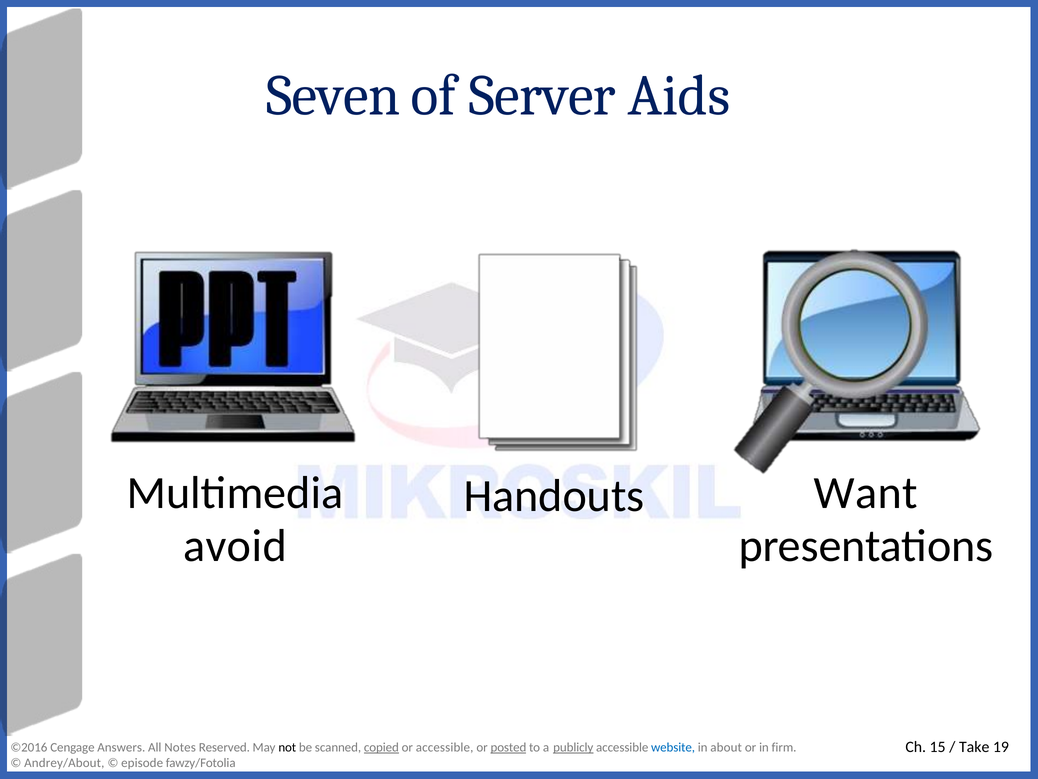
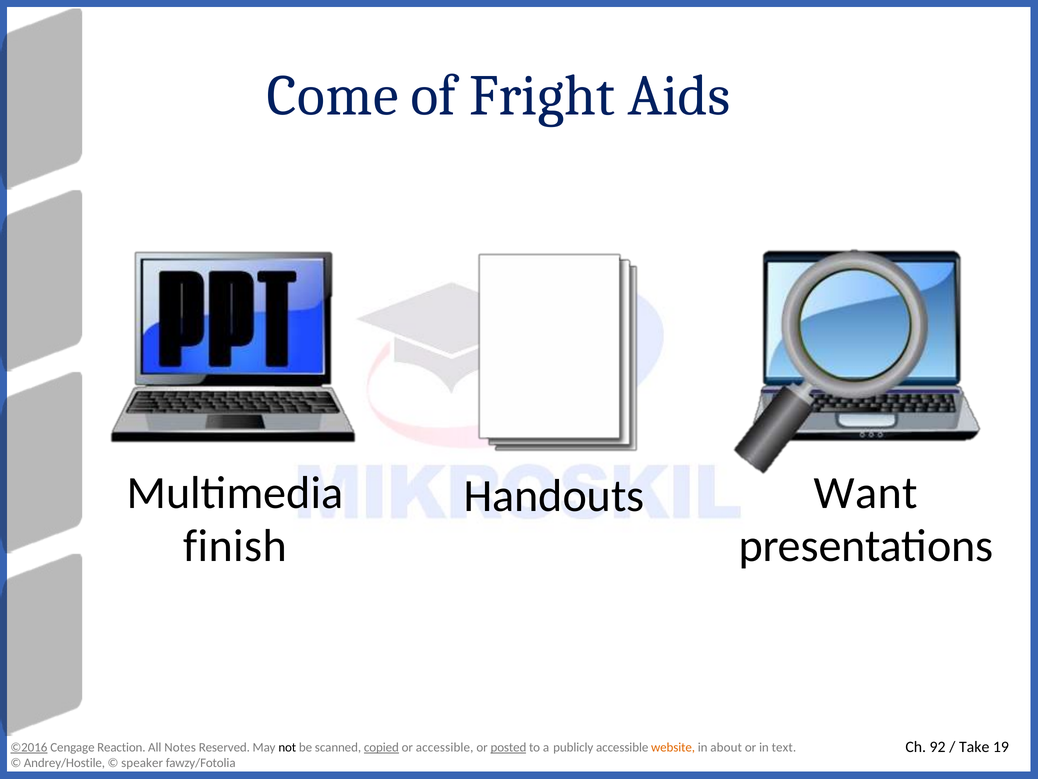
Seven: Seven -> Come (333, 96)
Server: Server -> Fright (542, 96)
avoid: avoid -> finish (235, 545)
15: 15 -> 92 (938, 747)
©2016 underline: none -> present (29, 747)
Answers: Answers -> Reaction (121, 747)
publicly underline: present -> none (573, 747)
website colour: blue -> orange (673, 747)
firm: firm -> text (784, 747)
Andrey/About: Andrey/About -> Andrey/Hostile (64, 763)
episode: episode -> speaker (142, 763)
